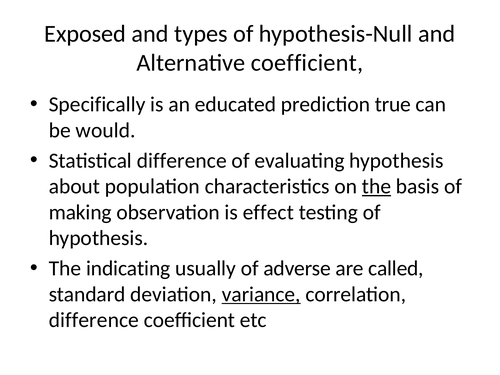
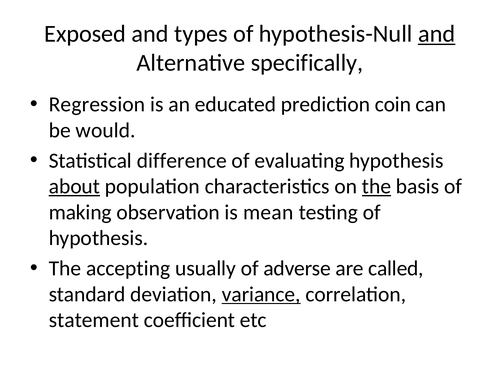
and underline: none -> present (437, 34)
Alternative coefficient: coefficient -> specifically (307, 63)
Specifically: Specifically -> Regression (97, 104)
true: true -> coin (393, 104)
about underline: none -> present (74, 186)
effect: effect -> mean (268, 212)
indicating: indicating -> accepting (128, 268)
difference: difference -> statement (94, 320)
